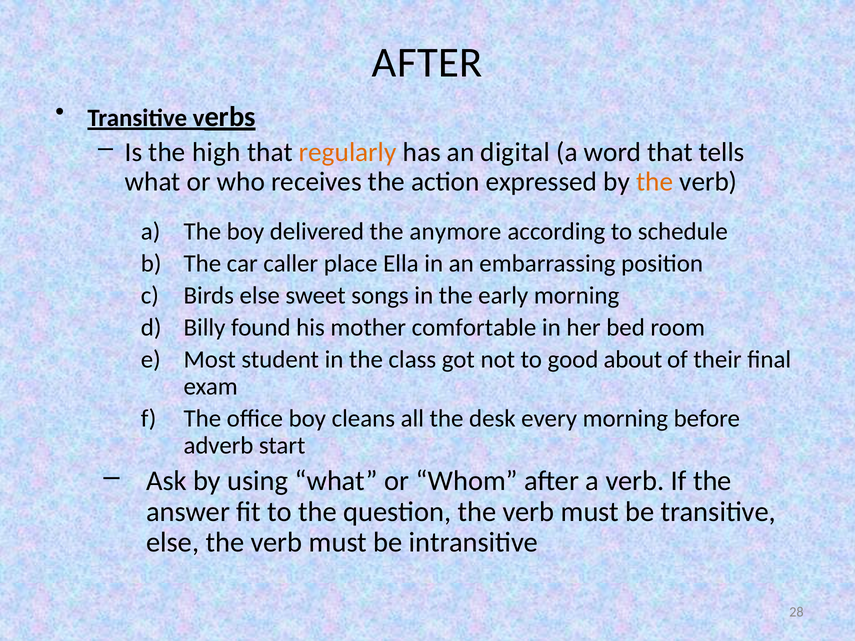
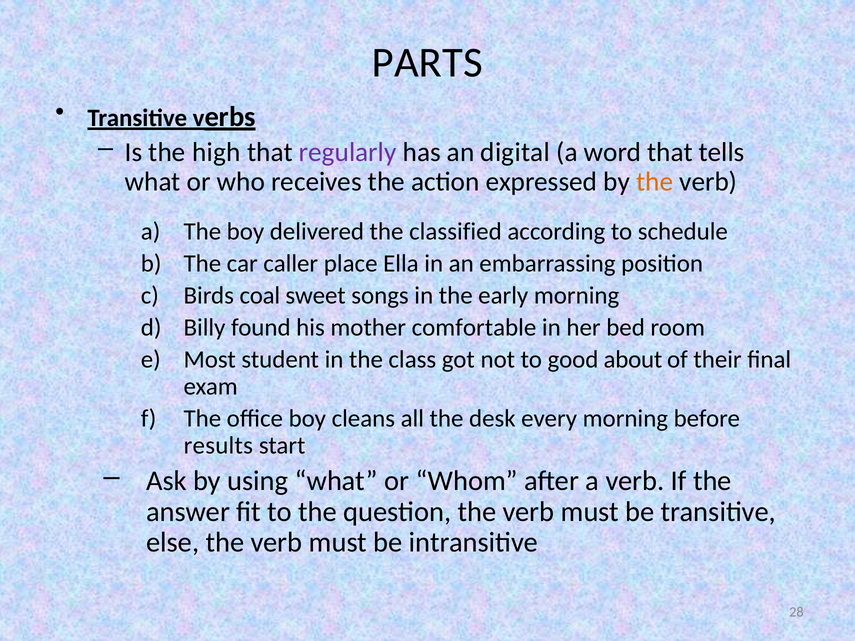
AFTER: AFTER -> PARTS (427, 63)
regularly colour: orange -> purple (348, 152)
anymore: anymore -> classified (455, 232)
Birds else: else -> coal (260, 296)
adverb: adverb -> results (218, 446)
